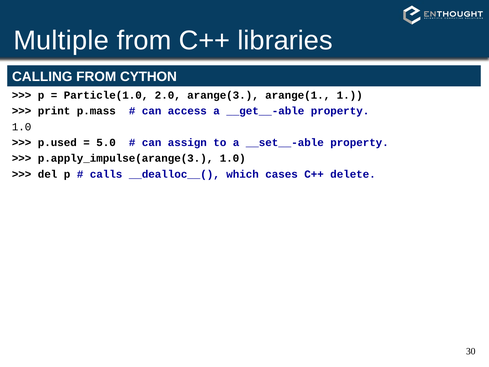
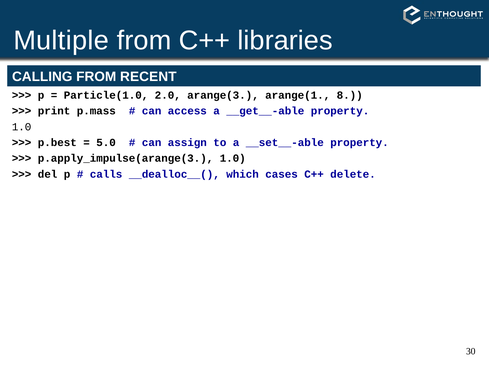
CYTHON: CYTHON -> RECENT (148, 77)
1: 1 -> 8 (350, 95)
p.used: p.used -> p.best (57, 143)
